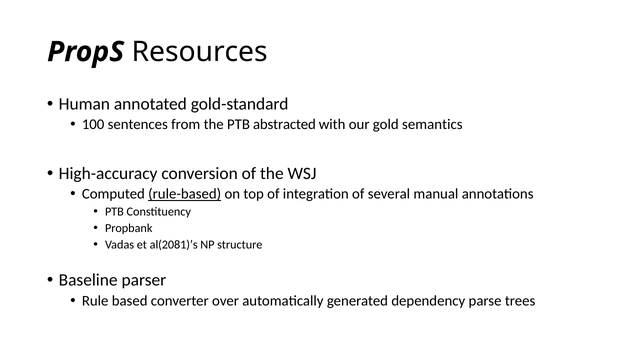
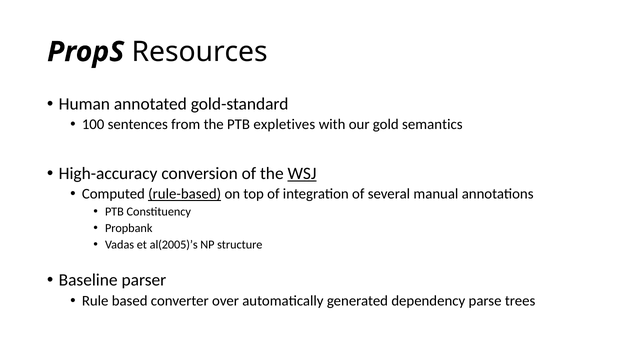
abstracted: abstracted -> expletives (284, 125)
WSJ underline: none -> present (302, 174)
al(2081)’s: al(2081)’s -> al(2005)’s (174, 245)
